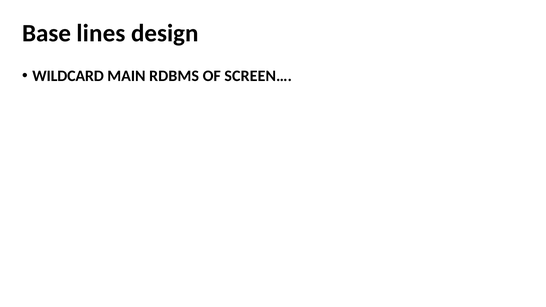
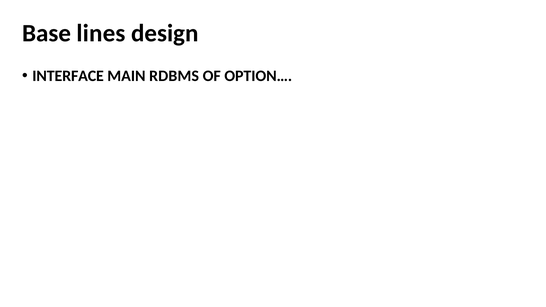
WILDCARD: WILDCARD -> INTERFACE (68, 76)
SCREEN…: SCREEN… -> OPTION… (258, 76)
